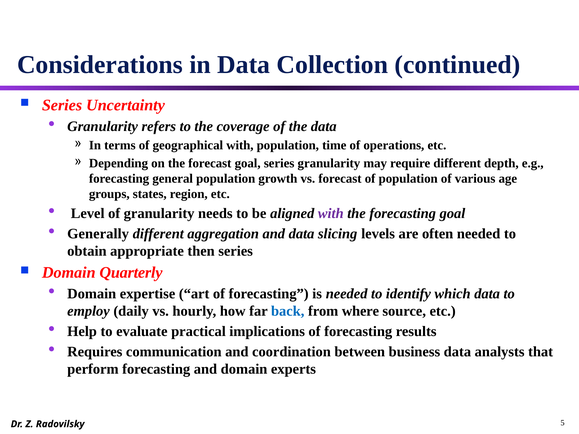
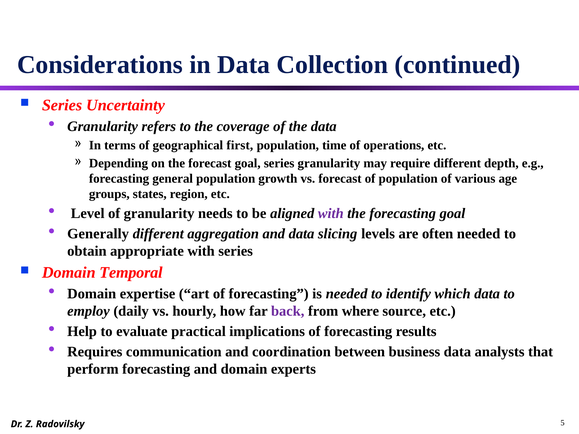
geographical with: with -> first (240, 145)
appropriate then: then -> with (201, 251)
Quarterly: Quarterly -> Temporal (131, 273)
back colour: blue -> purple (288, 311)
